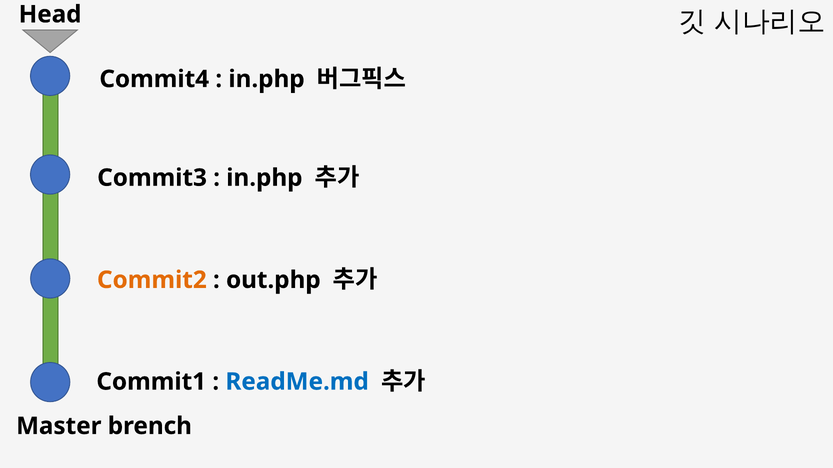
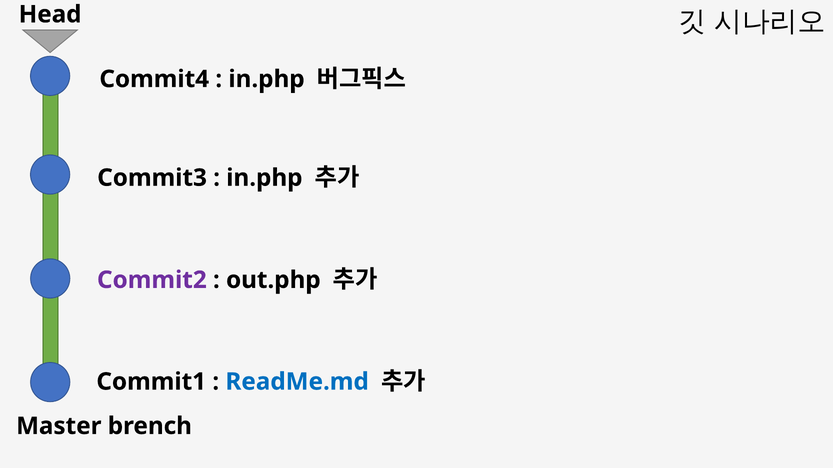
Commit2 colour: orange -> purple (152, 280)
